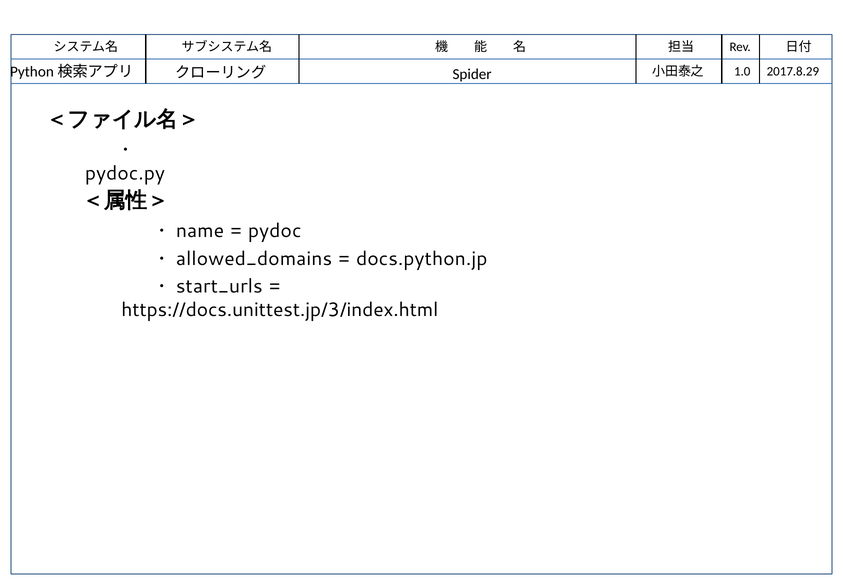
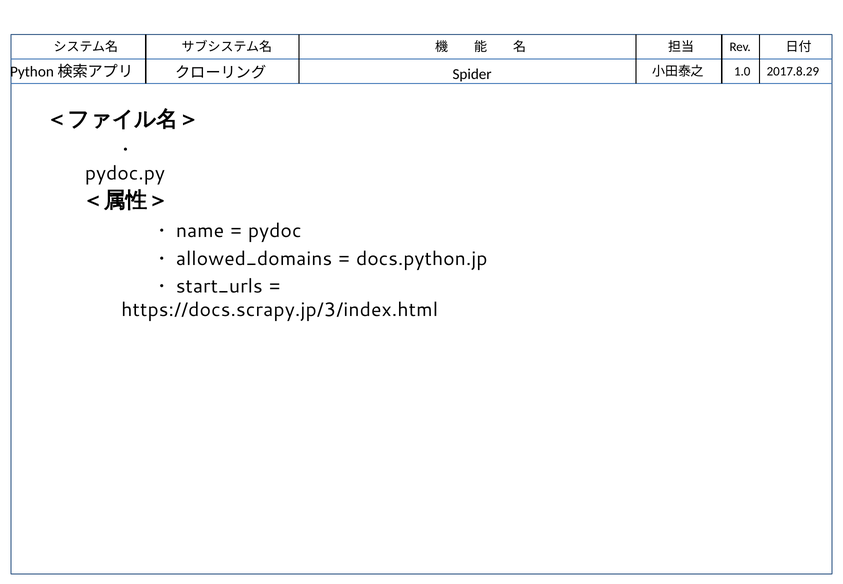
https://docs.unittest.jp/3/index.html: https://docs.unittest.jp/3/index.html -> https://docs.scrapy.jp/3/index.html (280, 310)
